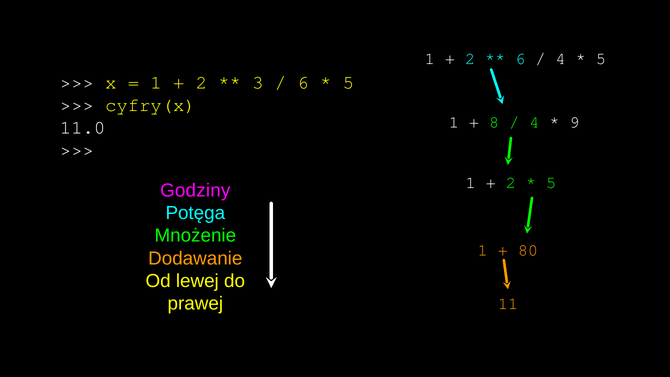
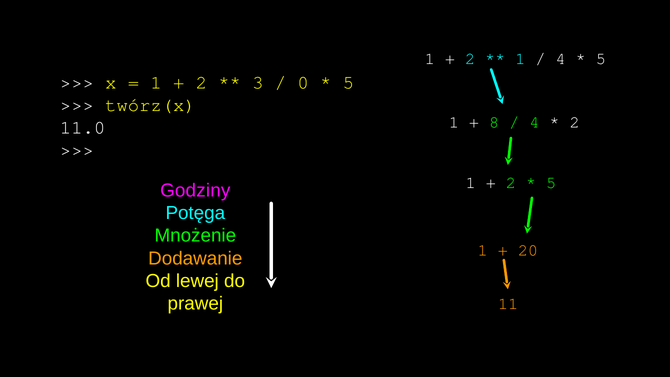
6: 6 -> 1 (520, 58)
6: 6 -> 0 (303, 82)
cyfry(x: cyfry(x -> twórz(x (150, 105)
9: 9 -> 2 (575, 122)
80: 80 -> 20 (528, 250)
